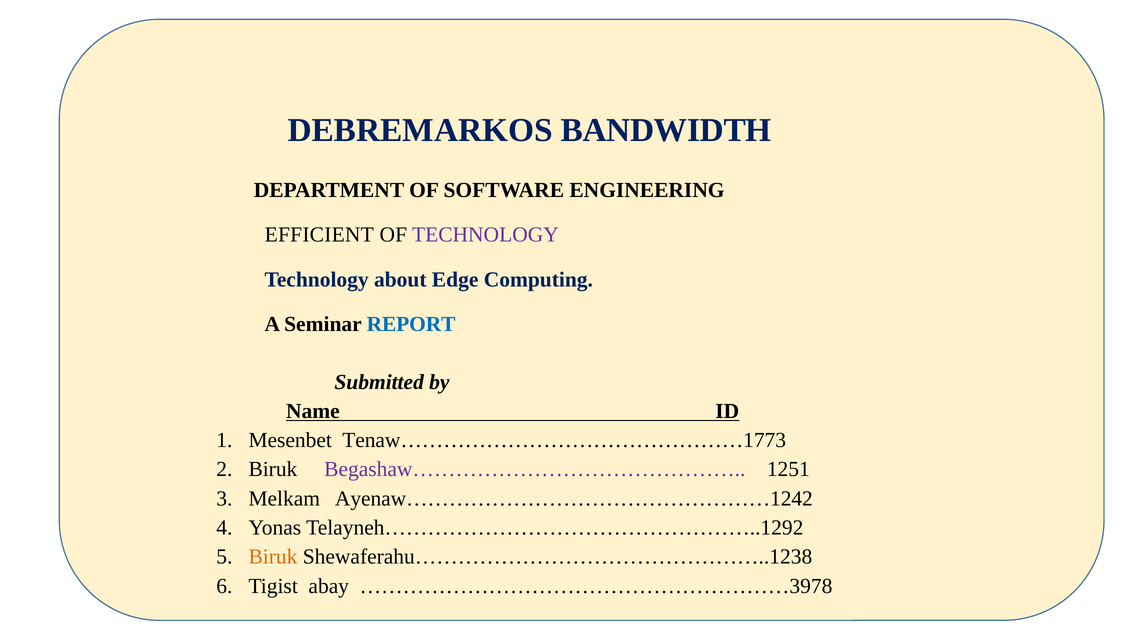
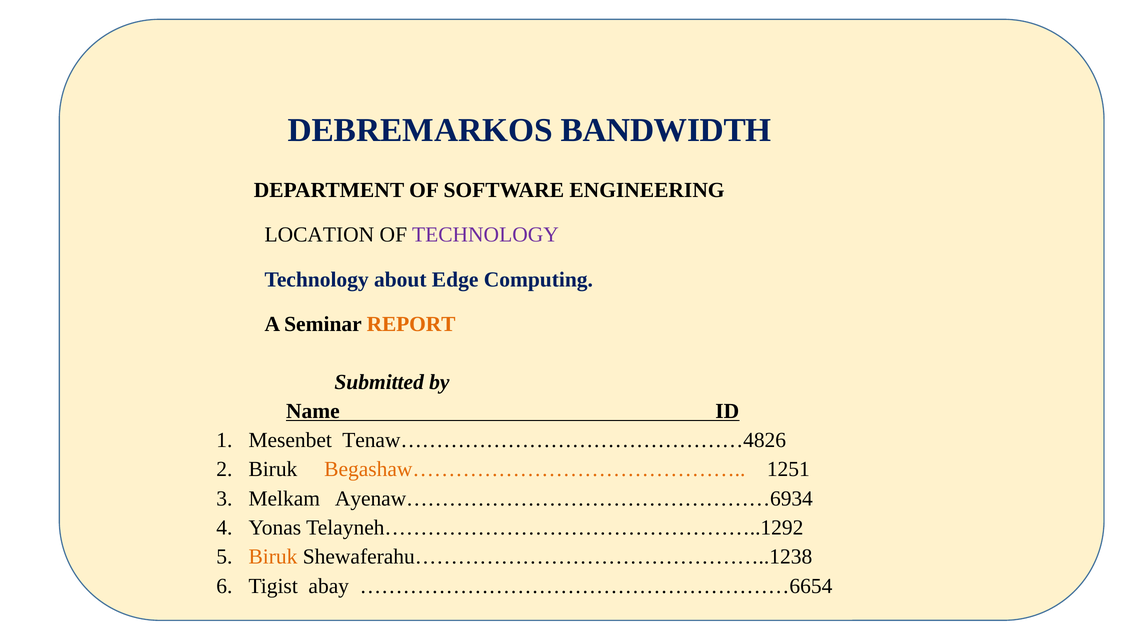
EFFICIENT: EFFICIENT -> LOCATION (319, 235)
REPORT colour: blue -> orange (411, 324)
Tenaw…………………………………………1773: Tenaw…………………………………………1773 -> Tenaw…………………………………………4826 (564, 441)
Begashaw……………………………………… colour: purple -> orange (535, 470)
Ayenaw……………………………………………1242: Ayenaw……………………………………………1242 -> Ayenaw……………………………………………6934 (574, 499)
……………………………………………………3978: ……………………………………………………3978 -> ……………………………………………………6654 (596, 587)
